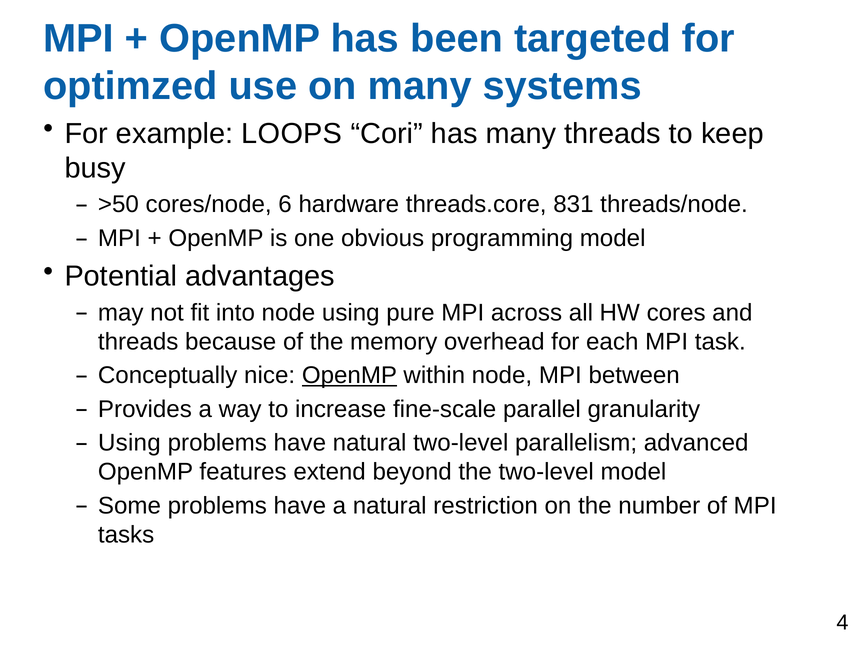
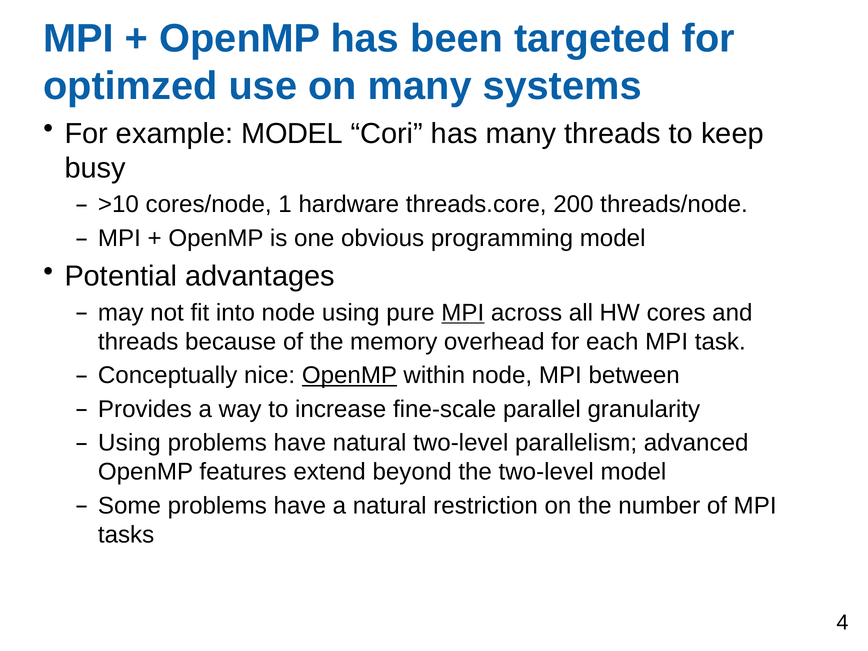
example LOOPS: LOOPS -> MODEL (292, 133)
>50: >50 -> >10 (118, 205)
6: 6 -> 1 (285, 205)
831: 831 -> 200 (573, 205)
MPI underline: none -> present (463, 313)
